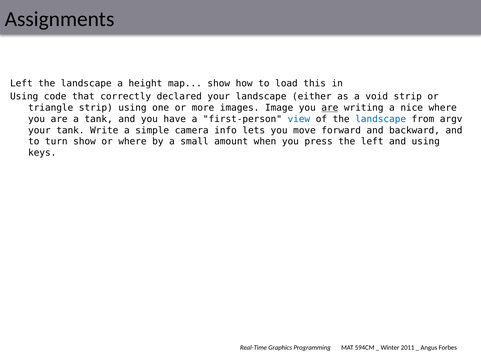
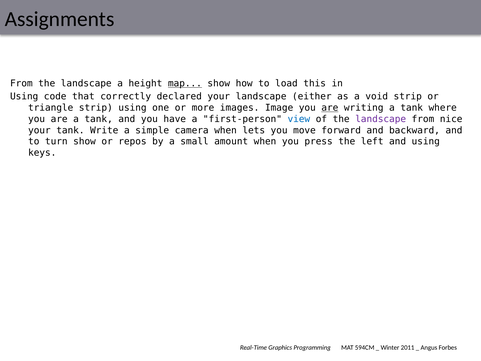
Left: Left -> From (21, 83)
map underline: none -> present (185, 83)
writing a nice: nice -> tank (412, 108)
landscape colour: blue -> purple (381, 119)
argv: argv -> nice (451, 119)
camera info: info -> when (226, 130)
or where: where -> repos (132, 141)
